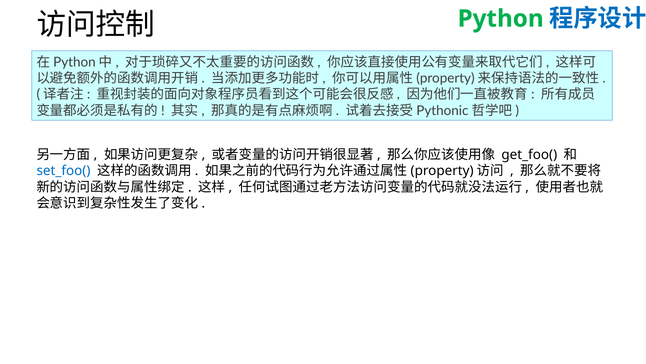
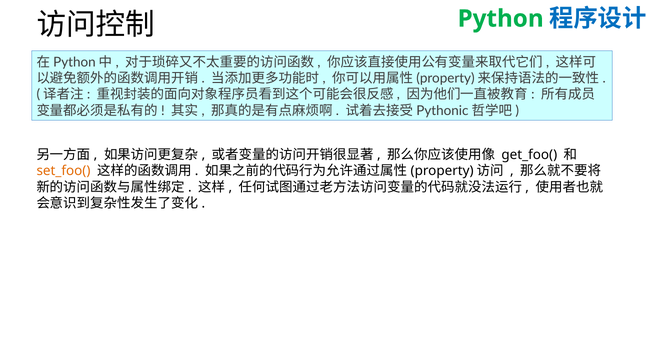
set_foo( colour: blue -> orange (63, 171)
